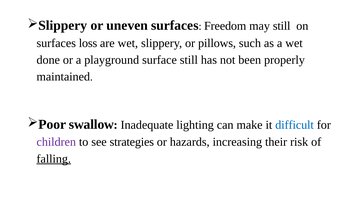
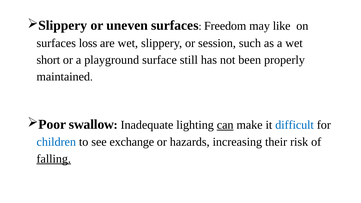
may still: still -> like (282, 26)
pillows: pillows -> session (217, 43)
done: done -> short (48, 60)
can underline: none -> present (225, 125)
children colour: purple -> blue (56, 142)
strategies: strategies -> exchange (132, 142)
